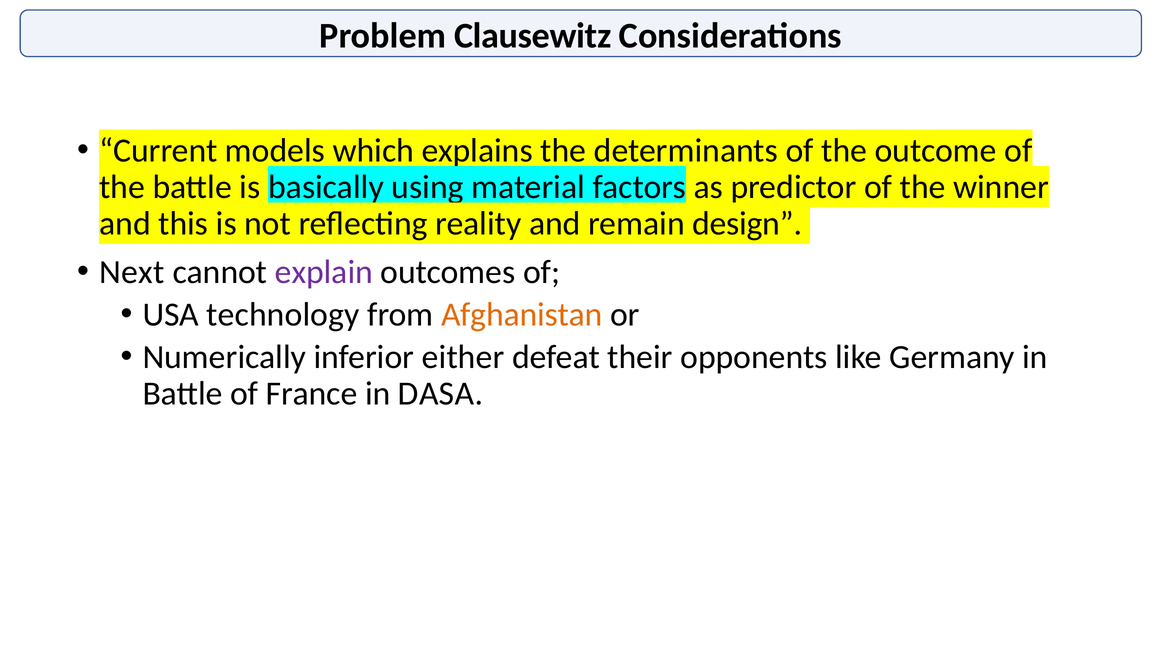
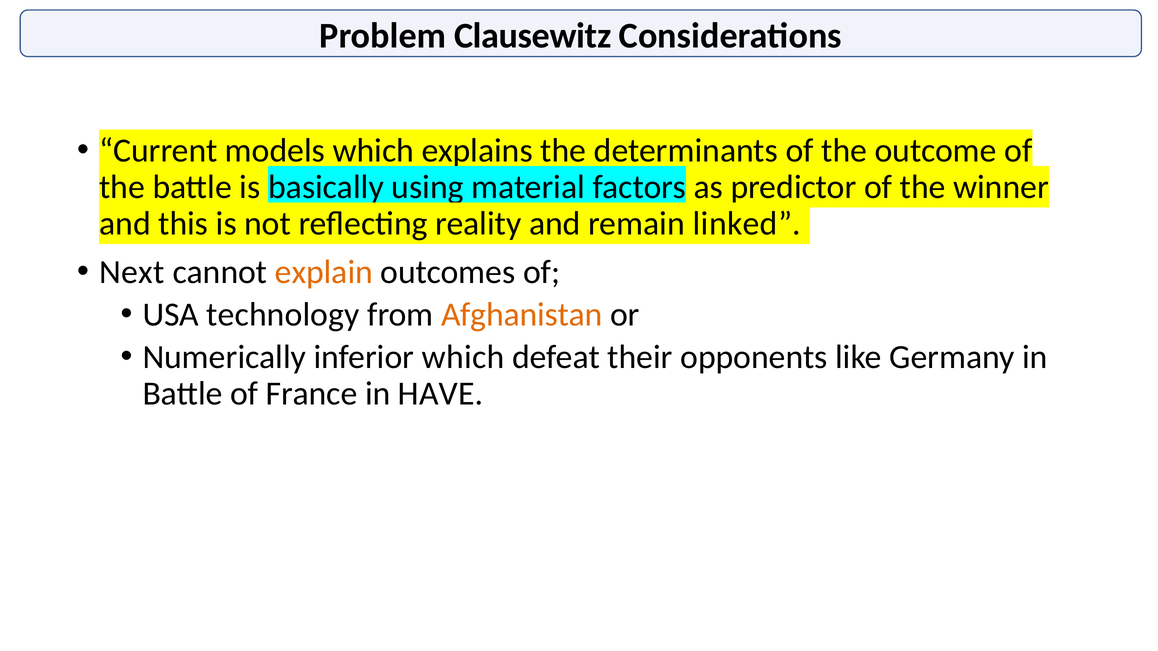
design: design -> linked (747, 224)
explain colour: purple -> orange (324, 272)
inferior either: either -> which (463, 357)
DASA: DASA -> HAVE (441, 394)
